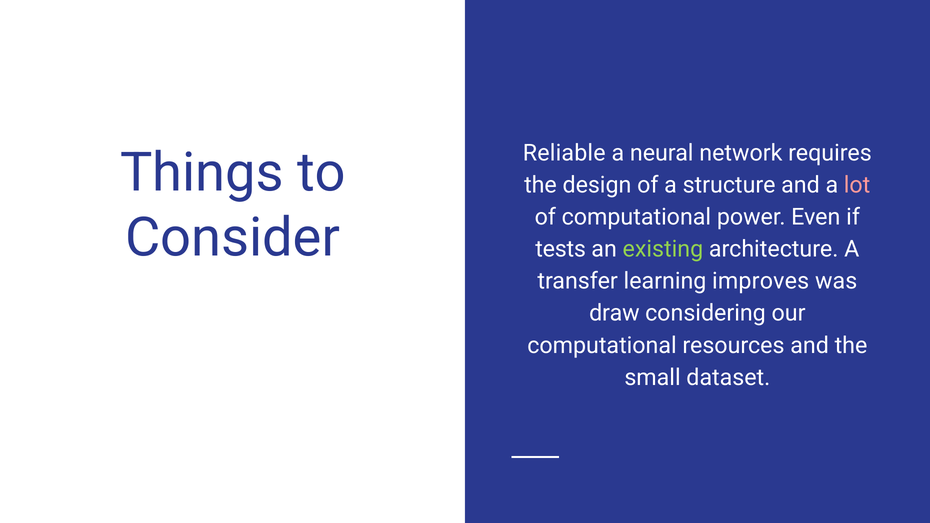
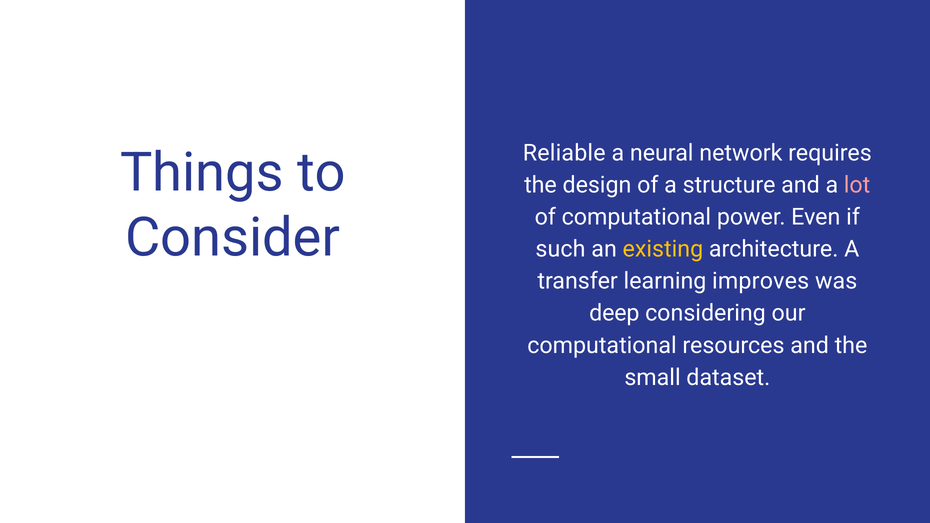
tests: tests -> such (560, 249)
existing colour: light green -> yellow (663, 249)
draw: draw -> deep (614, 313)
